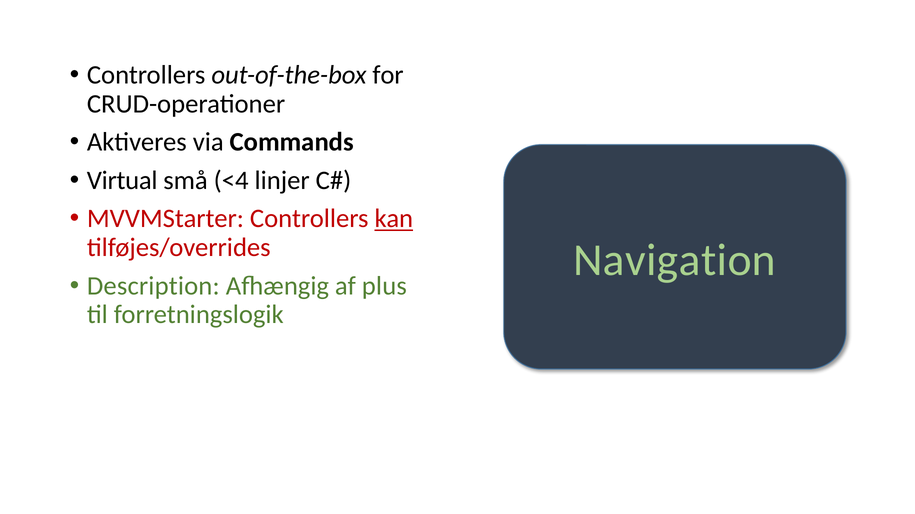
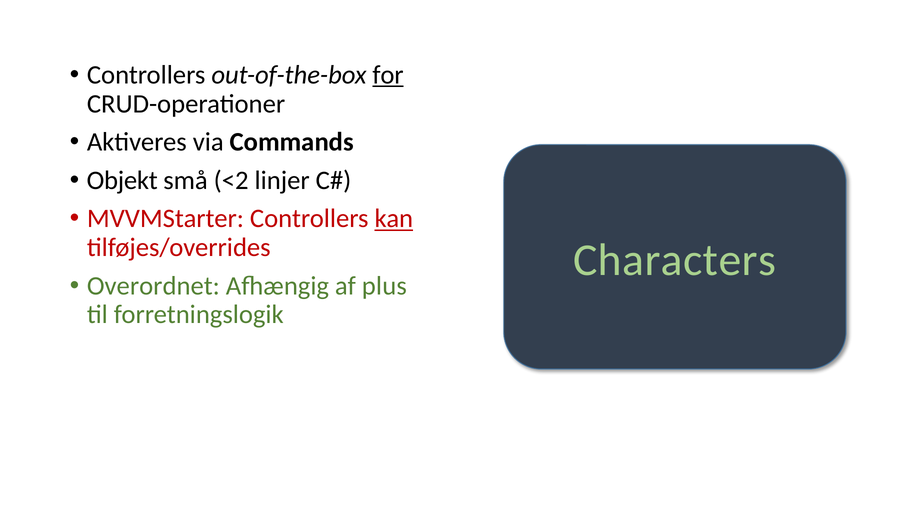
for underline: none -> present (388, 75)
Virtual: Virtual -> Objekt (122, 181)
<4: <4 -> <2 (231, 181)
Navigation: Navigation -> Characters (675, 260)
Description: Description -> Overordnet (153, 286)
